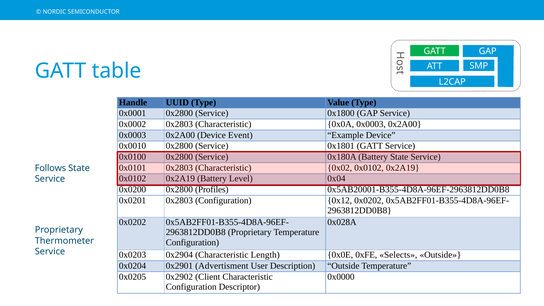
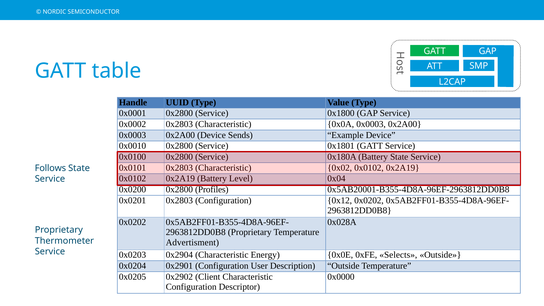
Event: Event -> Sends (240, 135)
Configuration: Configuration -> Advertisment (192, 242)
Length: Length -> Energy (265, 255)
0x2901 Advertisment: Advertisment -> Configuration (222, 266)
